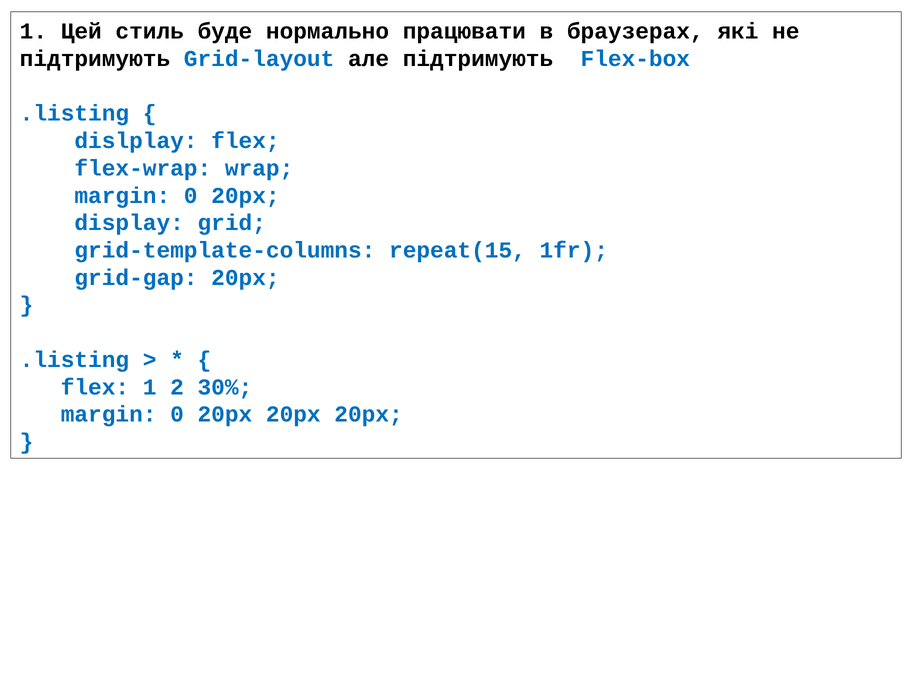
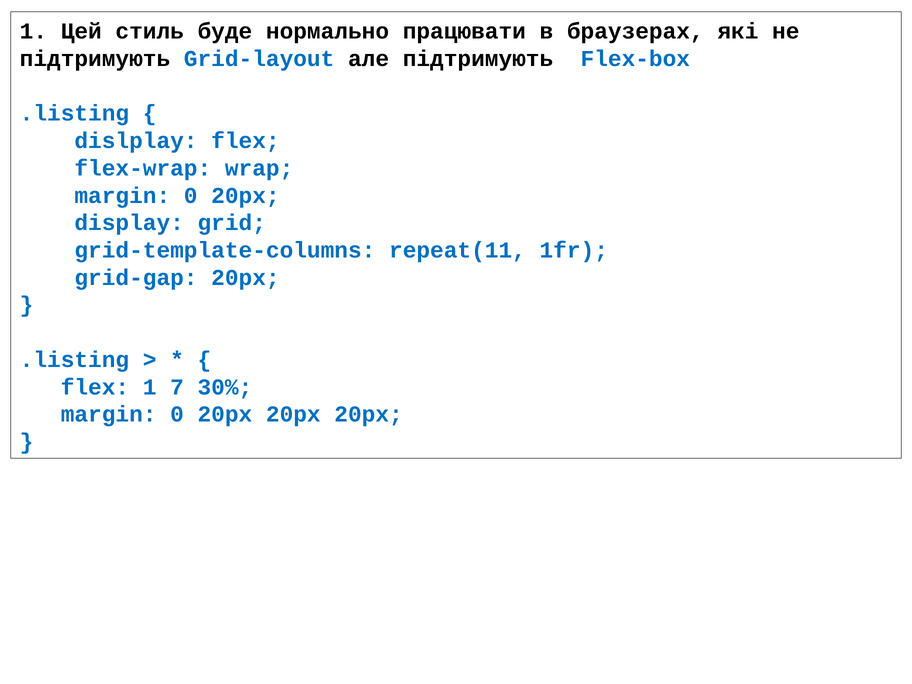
repeat(15: repeat(15 -> repeat(11 (457, 250)
2: 2 -> 7 (177, 387)
